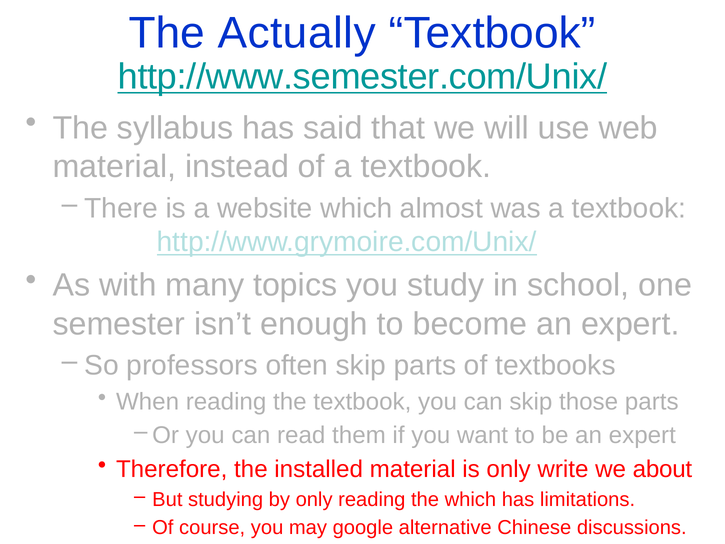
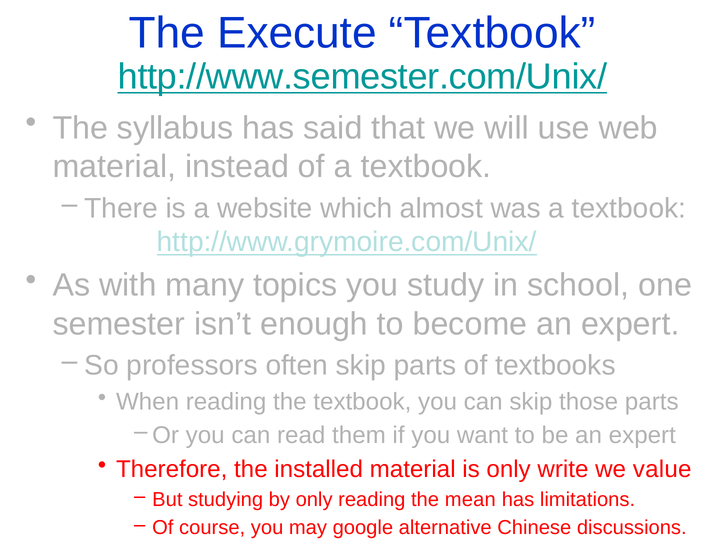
Actually: Actually -> Execute (297, 33)
about: about -> value (662, 469)
the which: which -> mean (470, 499)
